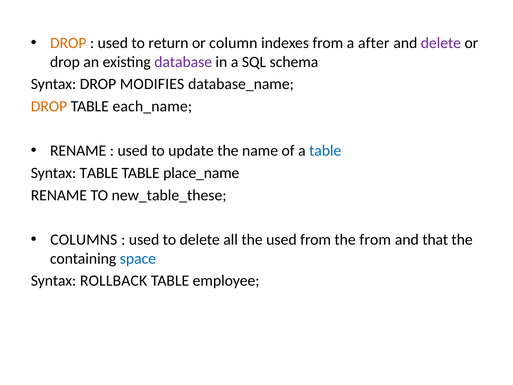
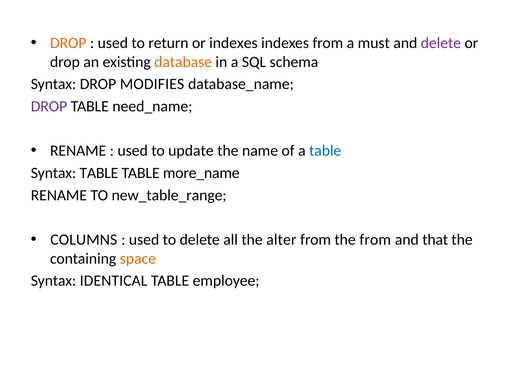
or column: column -> indexes (233, 43)
after: after -> must (374, 43)
database colour: purple -> orange (183, 62)
DROP colour: orange -> purple (49, 106)
each_name: each_name -> need_name (152, 106)
place_name: place_name -> more_name (201, 173)
new_table_these: new_table_these -> new_table_range (169, 195)
the used: used -> alter (281, 240)
space colour: blue -> orange (138, 258)
ROLLBACK: ROLLBACK -> IDENTICAL (114, 281)
